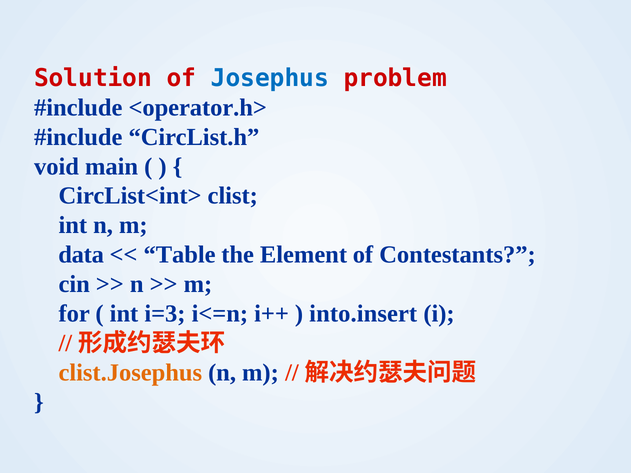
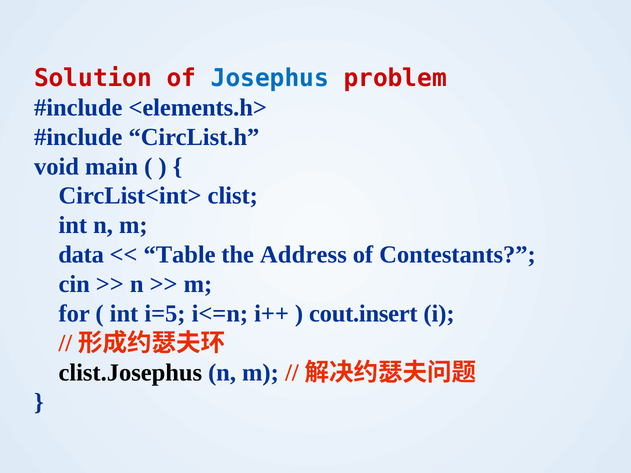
<operator.h>: <operator.h> -> <elements.h> (198, 108)
Element: Element -> Address (303, 255)
i=3: i=3 -> i=5 (165, 314)
into.insert: into.insert -> cout.insert (363, 314)
clist.Josephus colour: orange -> black (130, 373)
